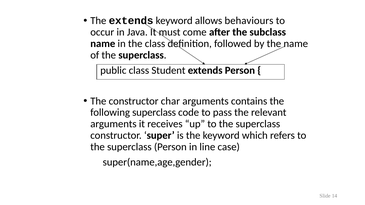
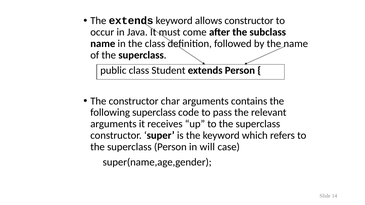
allows behaviours: behaviours -> constructor (249, 21)
line: line -> will (207, 147)
